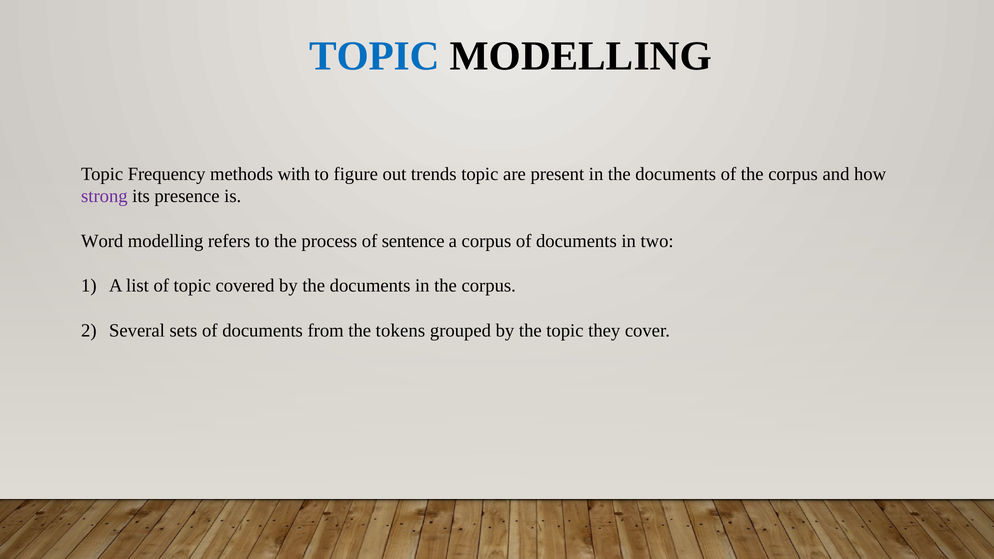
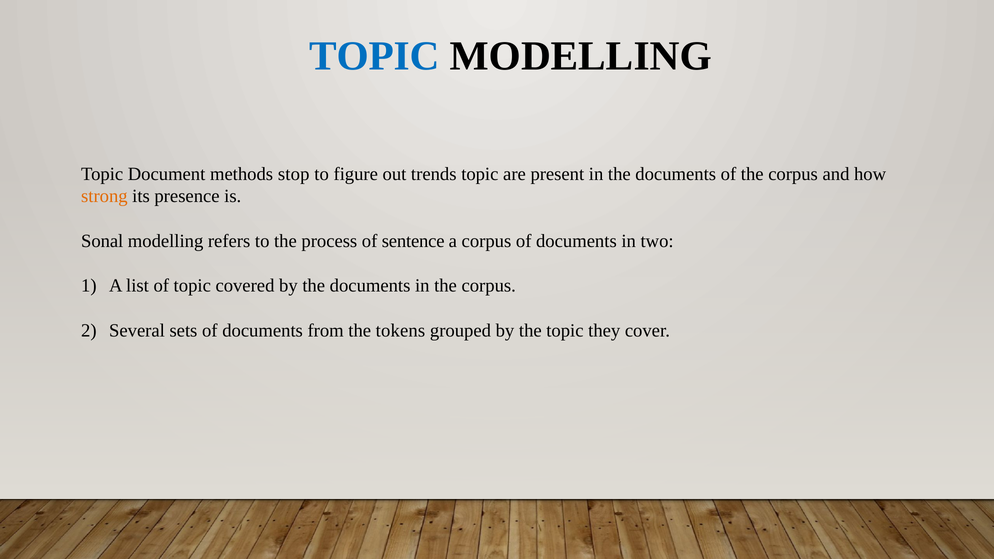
Frequency: Frequency -> Document (167, 174)
with: with -> stop (294, 174)
strong colour: purple -> orange (104, 196)
Word: Word -> Sonal (102, 241)
